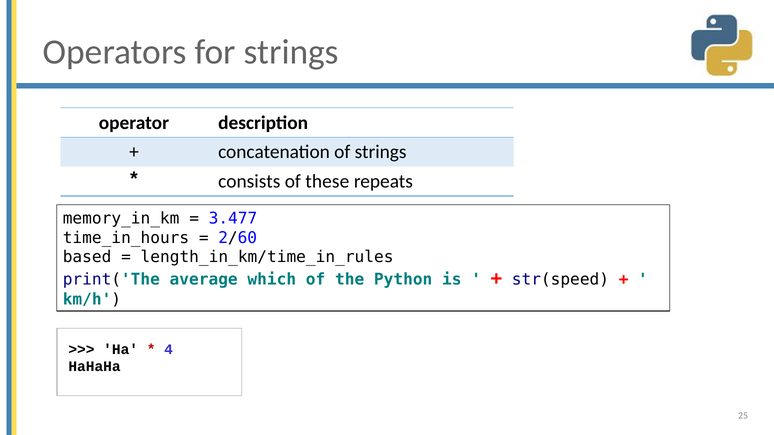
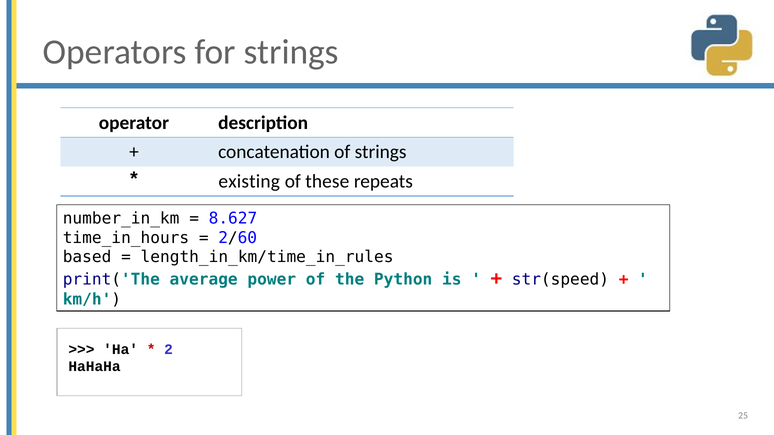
consists: consists -> existing (249, 182)
memory_in_km: memory_in_km -> number_in_km (121, 219)
3.477: 3.477 -> 8.627 (233, 219)
which: which -> power (272, 280)
4: 4 -> 2 (169, 350)
